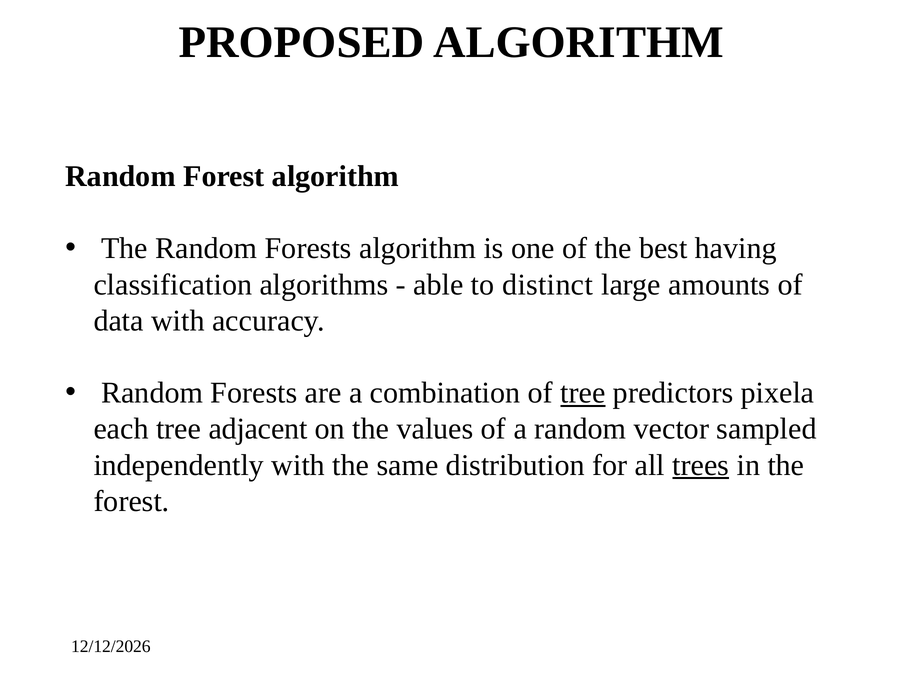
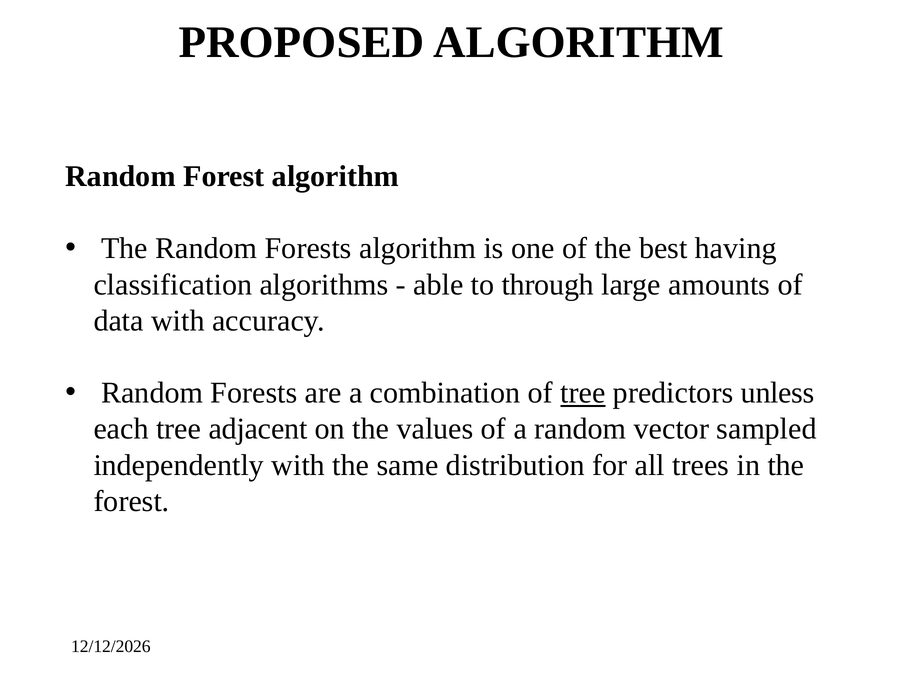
distinct: distinct -> through (548, 285)
pixela: pixela -> unless (778, 393)
trees underline: present -> none (701, 465)
